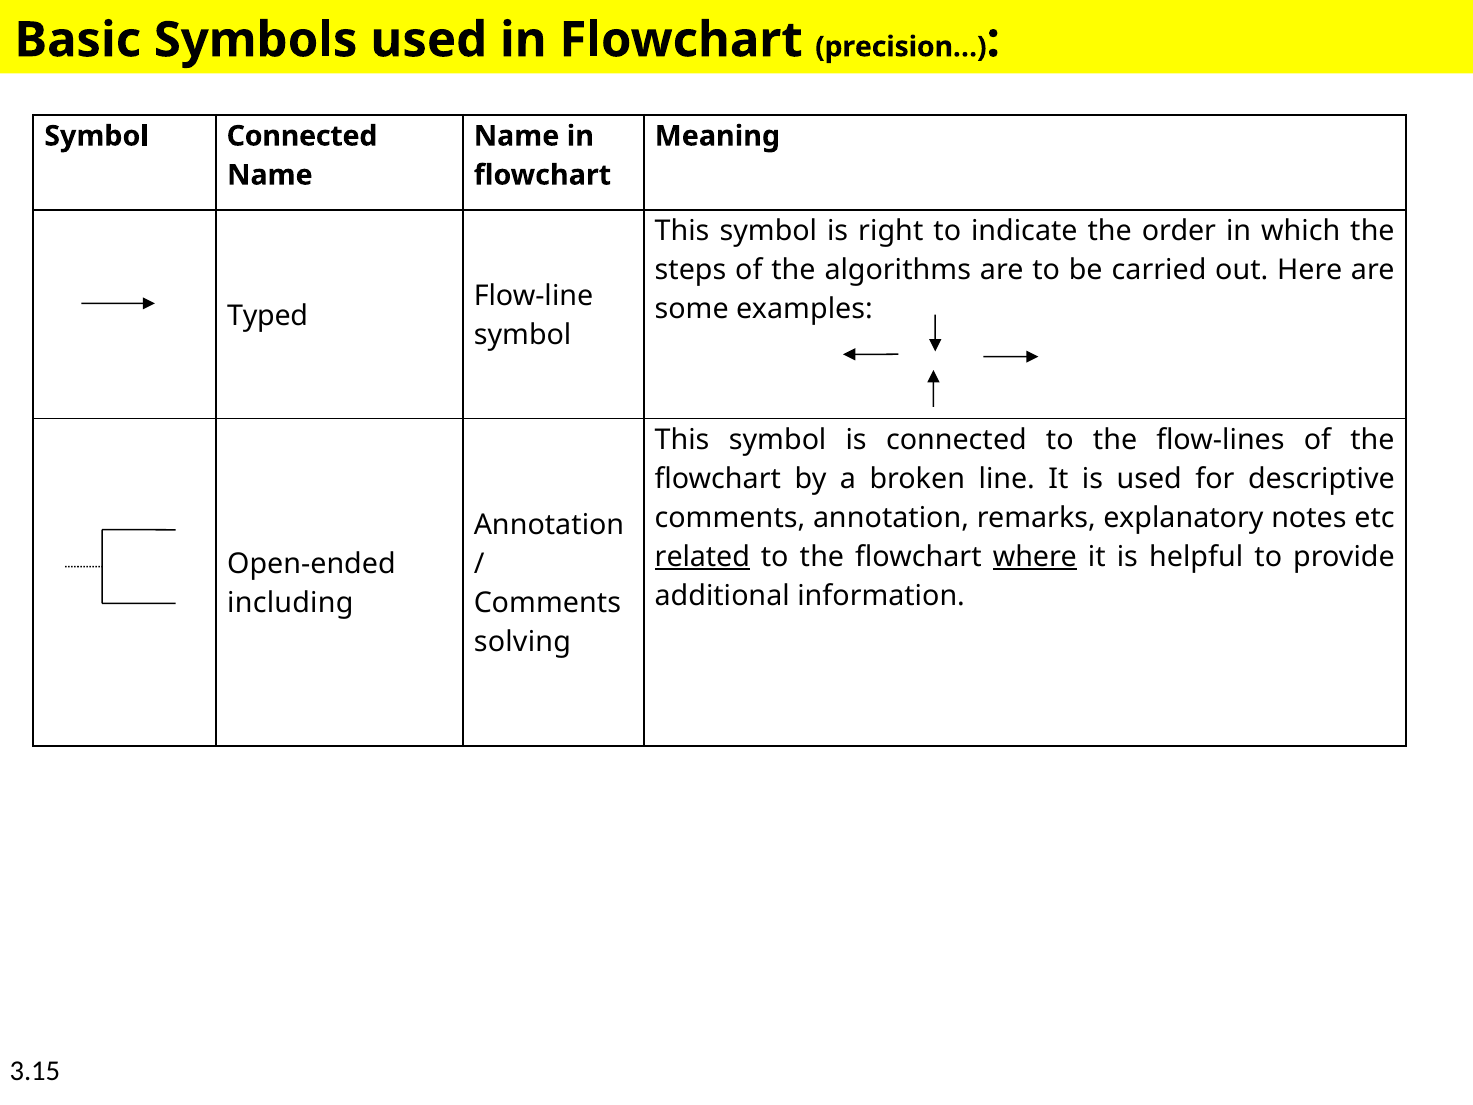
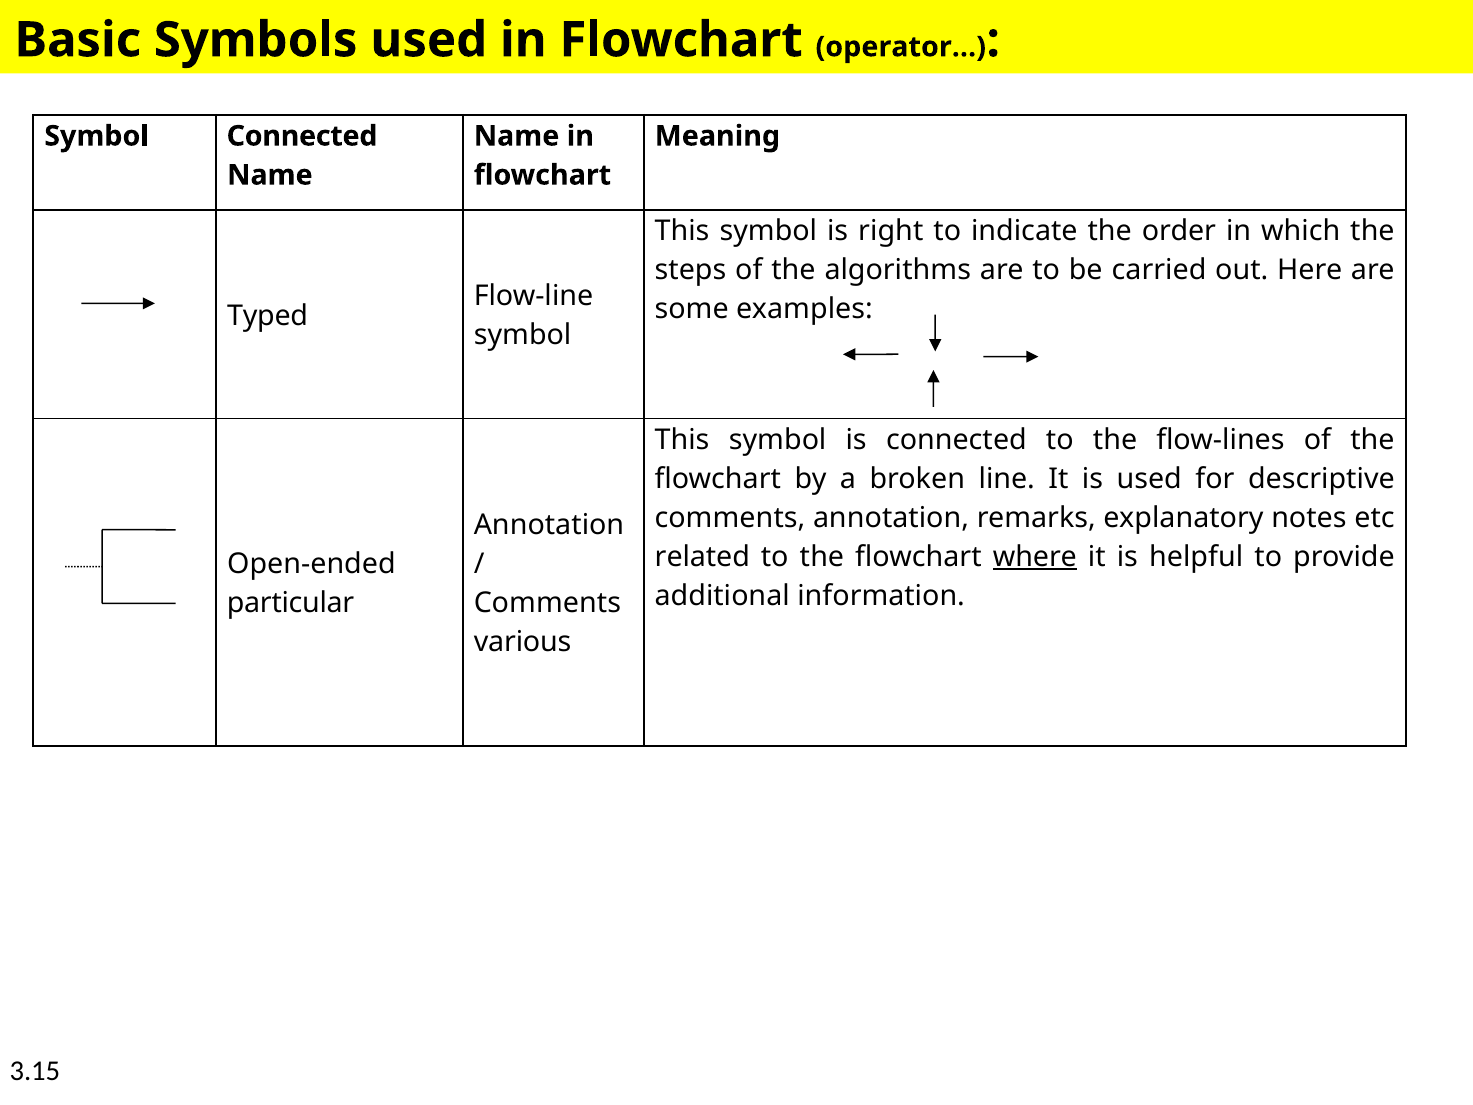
precision…: precision… -> operator… (901, 47)
related underline: present -> none (702, 557)
including: including -> particular (291, 603)
solving: solving -> various (523, 642)
